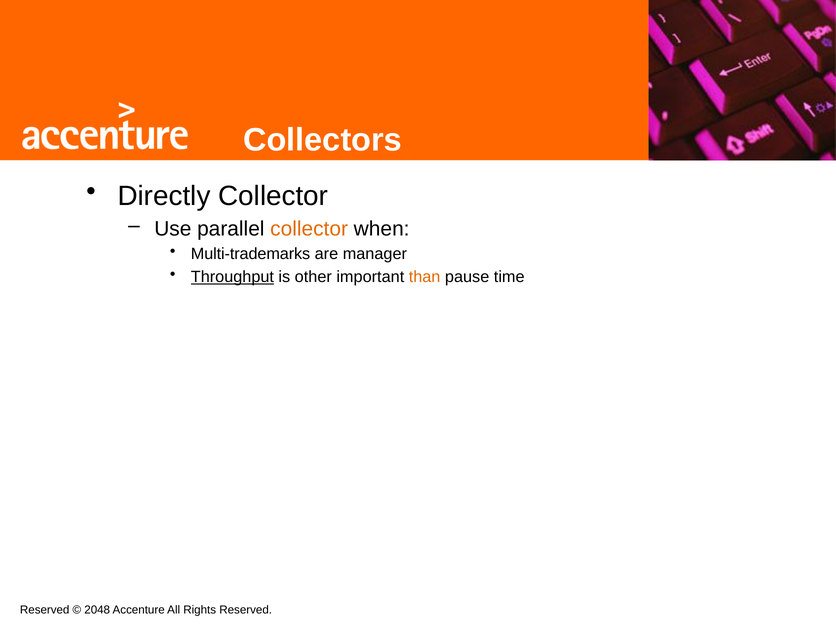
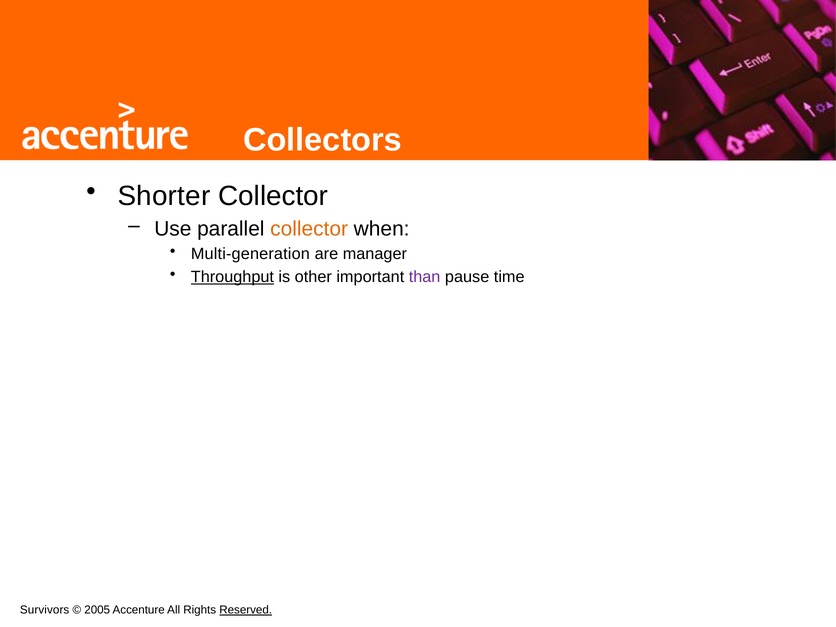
Directly: Directly -> Shorter (164, 196)
Multi-trademarks: Multi-trademarks -> Multi-generation (250, 254)
than colour: orange -> purple (425, 277)
Reserved: Reserved -> Survivors (45, 610)
2048: 2048 -> 2005 (97, 610)
Reserved underline: none -> present (246, 610)
